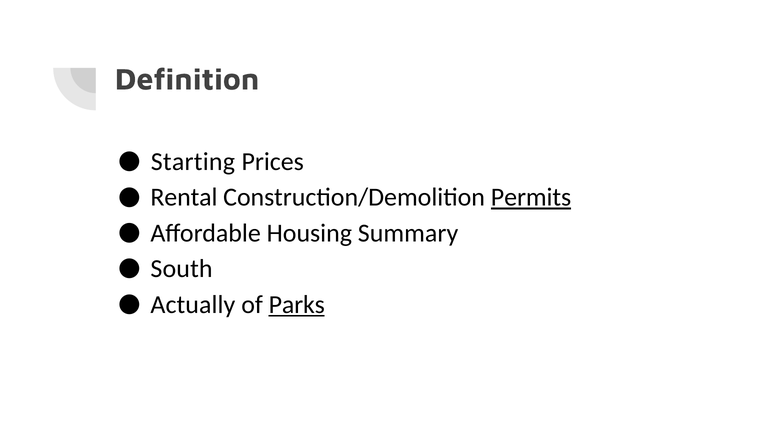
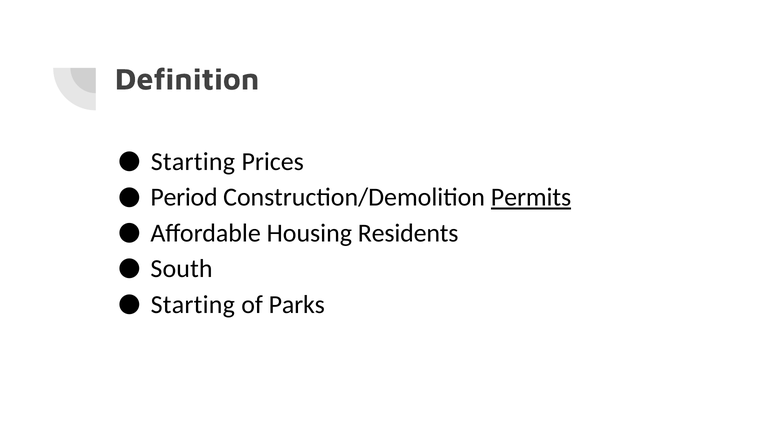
Rental: Rental -> Period (184, 198)
Summary: Summary -> Residents (408, 233)
Actually: Actually -> Starting (193, 305)
Parks underline: present -> none (297, 305)
